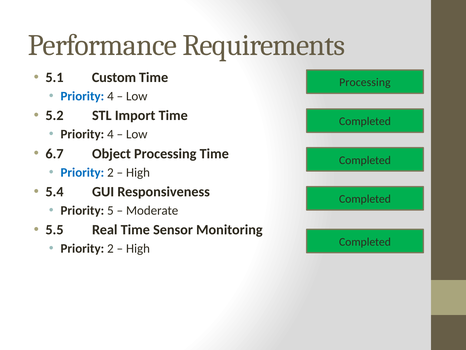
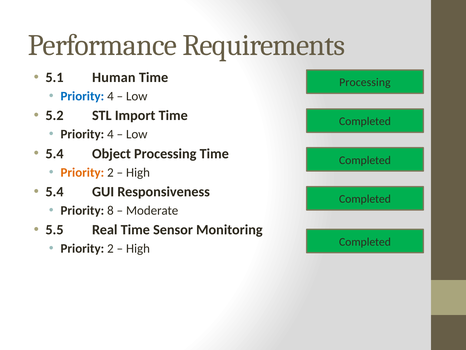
Custom: Custom -> Human (114, 77)
6.7: 6.7 -> 5.4 (55, 153)
Priority colour: blue -> orange (82, 172)
5: 5 -> 8 (110, 210)
